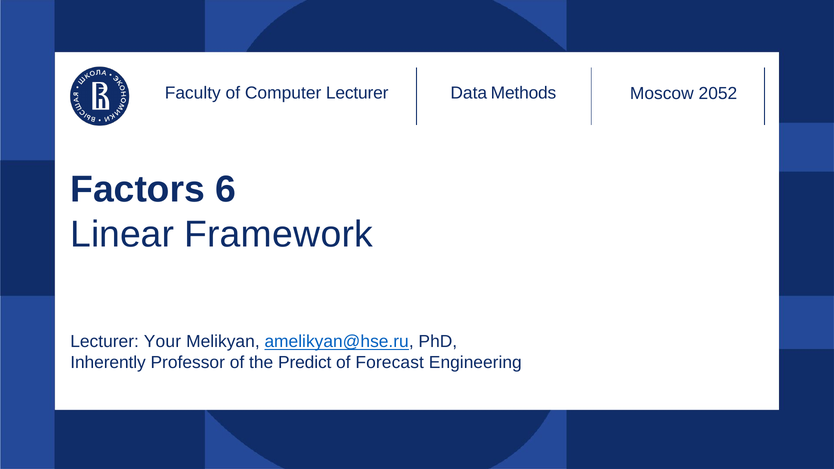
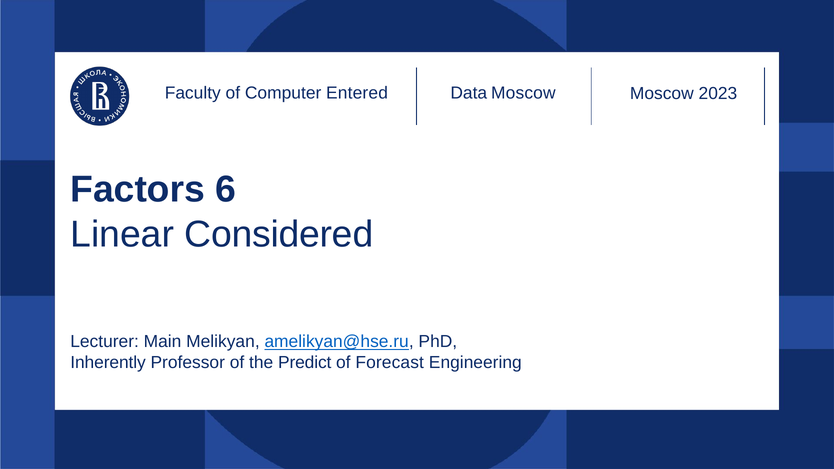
Computer Lecturer: Lecturer -> Entered (357, 93)
Data Methods: Methods -> Moscow (523, 93)
2052: 2052 -> 2023 (718, 94)
Framework: Framework -> Considered (279, 234)
Your: Your -> Main (163, 342)
